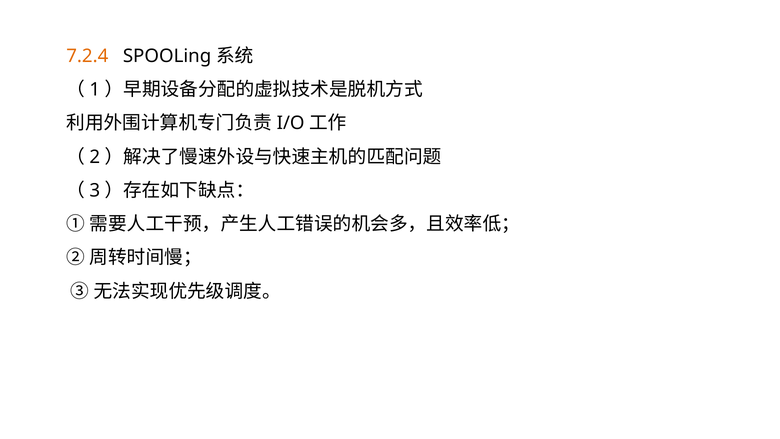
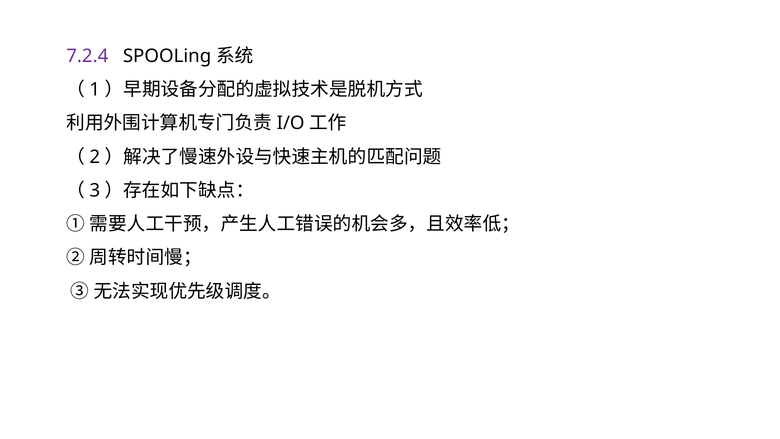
7.2.4 colour: orange -> purple (87, 56)
